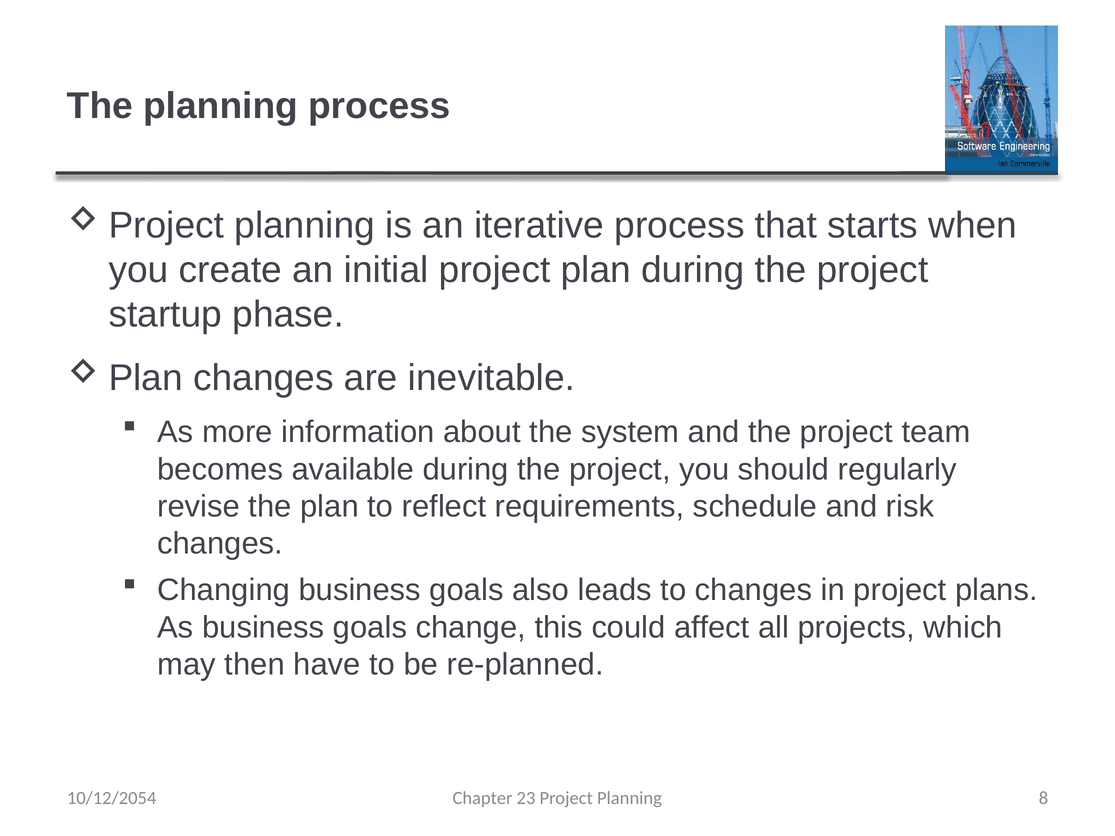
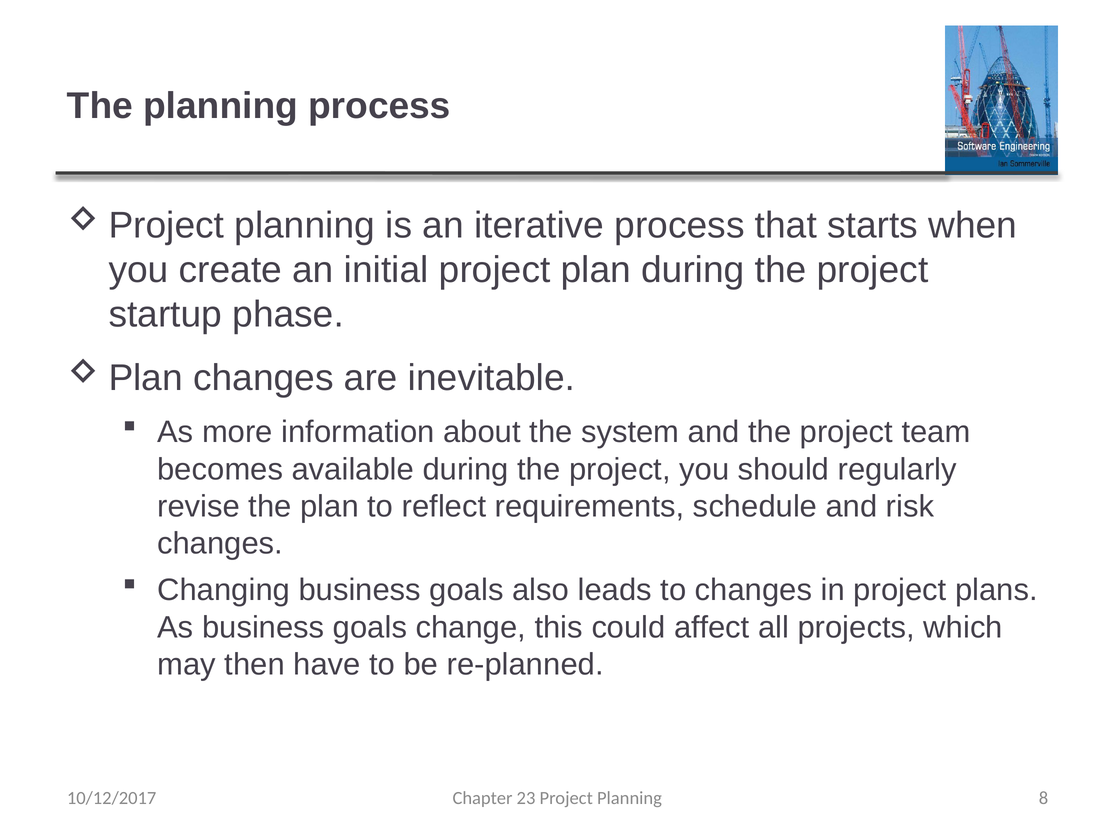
10/12/2054: 10/12/2054 -> 10/12/2017 (112, 799)
